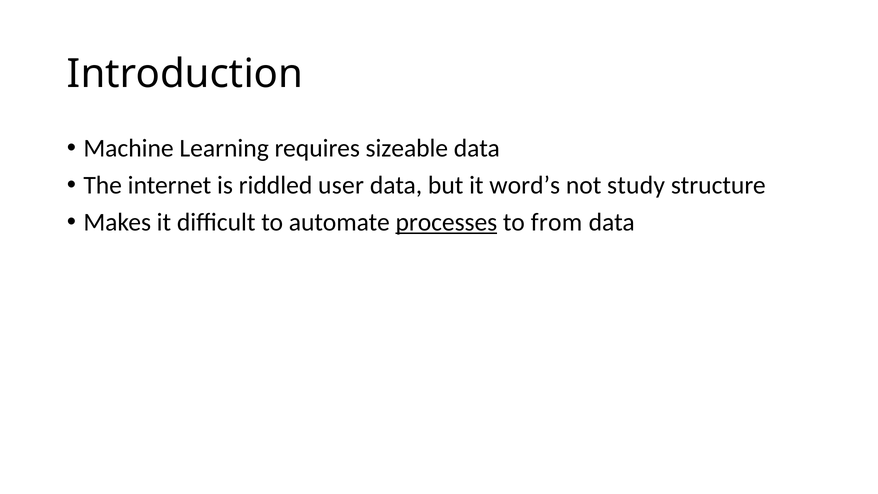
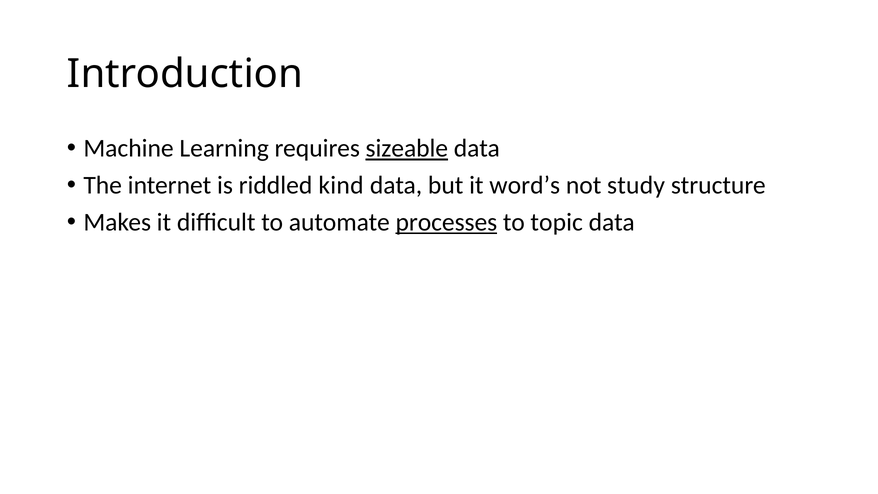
sizeable underline: none -> present (407, 148)
user: user -> kind (341, 185)
from: from -> topic (557, 222)
